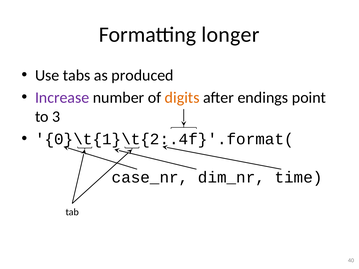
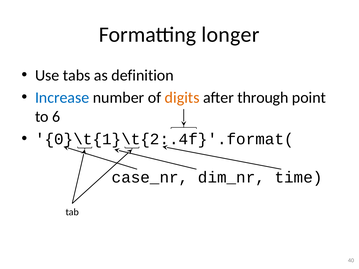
produced: produced -> definition (143, 75)
Increase colour: purple -> blue (62, 98)
endings: endings -> through (263, 98)
3: 3 -> 6 (56, 117)
